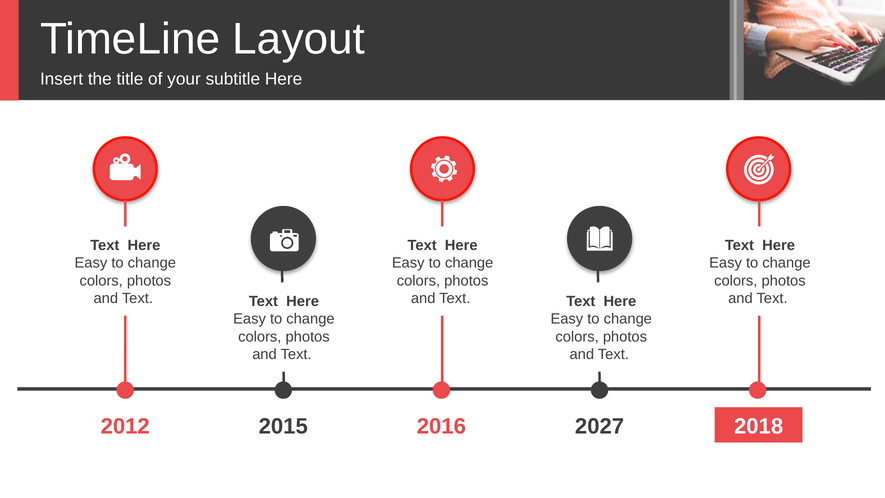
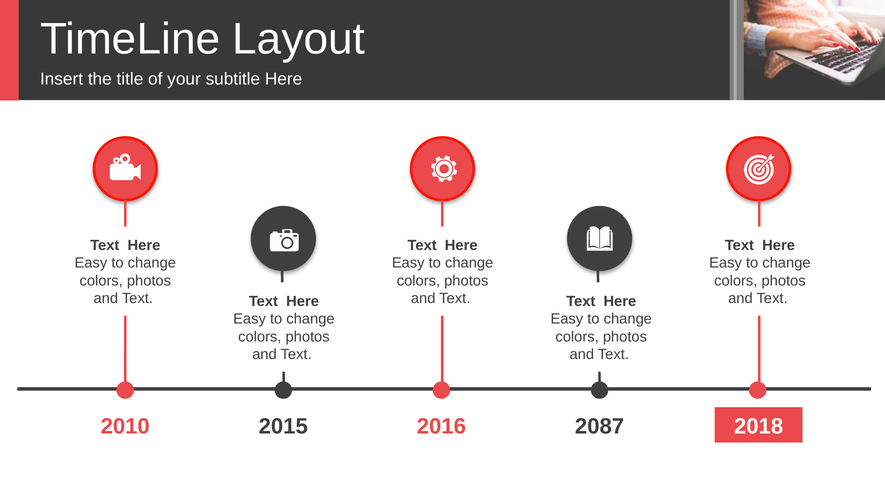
2012: 2012 -> 2010 (125, 426)
2027: 2027 -> 2087 (600, 426)
